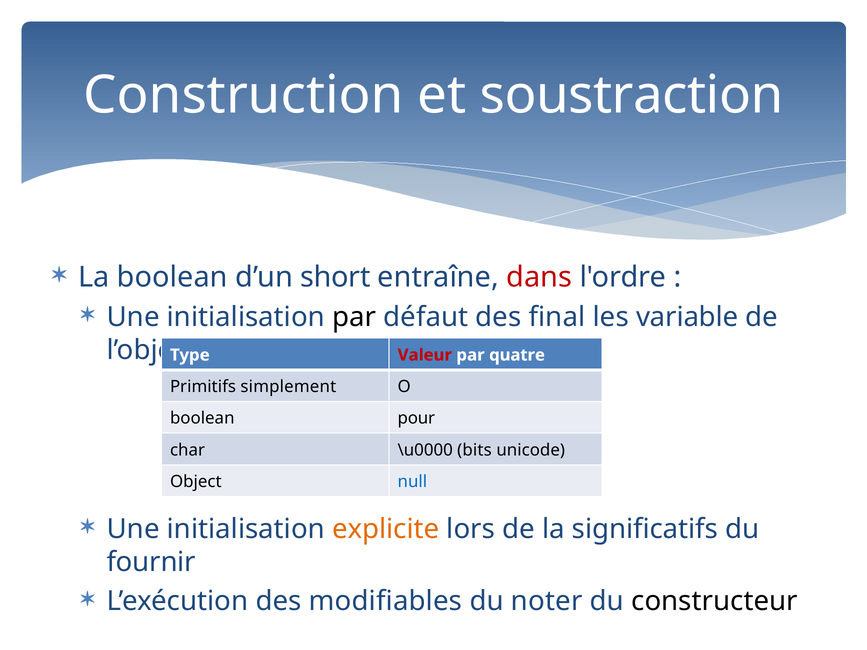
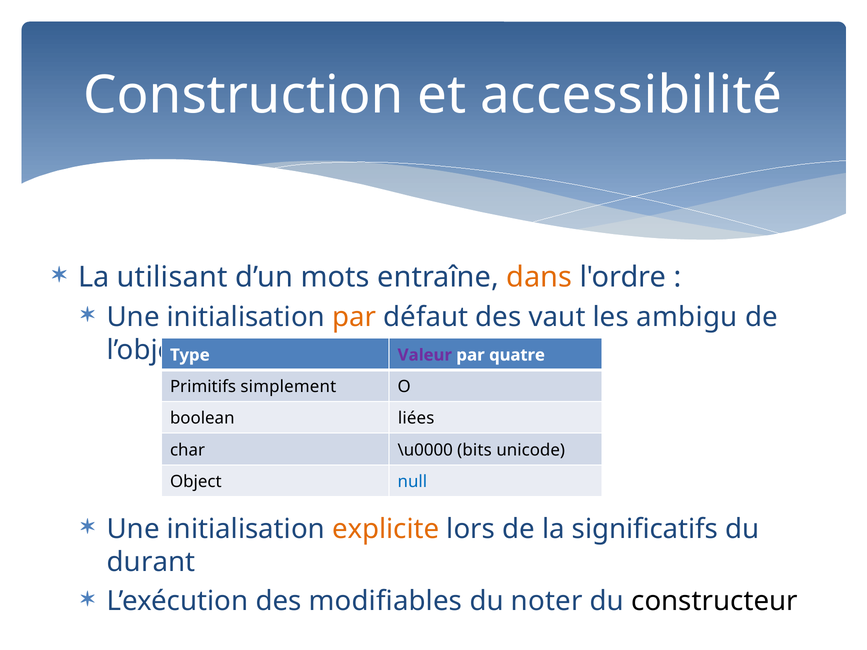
soustraction: soustraction -> accessibilité (631, 95)
La boolean: boolean -> utilisant (172, 277)
short: short -> mots (335, 277)
dans colour: red -> orange (539, 277)
par colour: black -> orange (354, 317)
final: final -> vaut (557, 317)
variable: variable -> ambigu (687, 317)
Valeur colour: red -> purple (425, 355)
pour: pour -> liées (416, 419)
fournir: fournir -> durant (151, 563)
